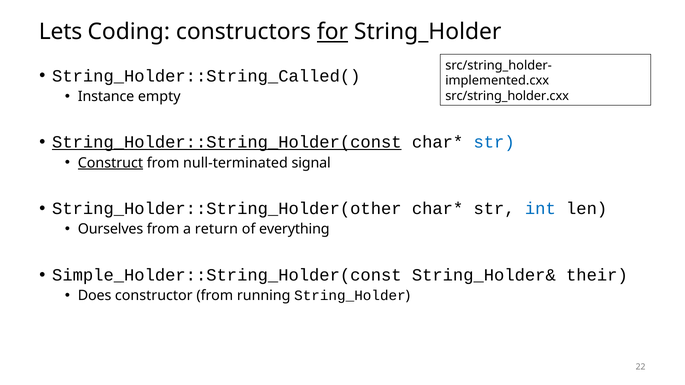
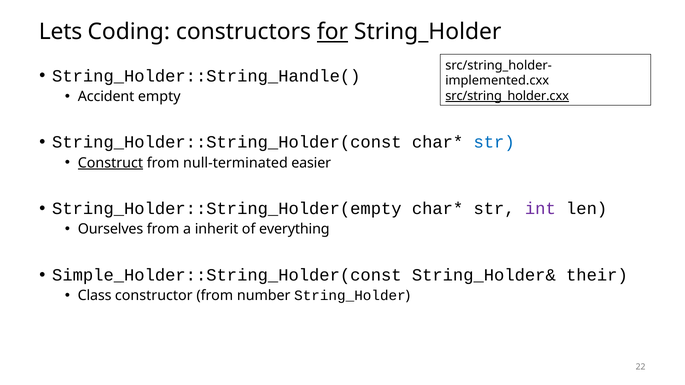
String_Holder::String_Called(: String_Holder::String_Called( -> String_Holder::String_Handle( (206, 76)
Instance: Instance -> Accident (106, 96)
src/string_holder.cxx underline: none -> present (507, 96)
String_Holder::String_Holder(const underline: present -> none (227, 142)
signal: signal -> easier (311, 163)
String_Holder::String_Holder(other: String_Holder::String_Holder(other -> String_Holder::String_Holder(empty (227, 209)
int colour: blue -> purple (540, 209)
return: return -> inherit (217, 229)
Does: Does -> Class (95, 296)
running: running -> number (264, 296)
